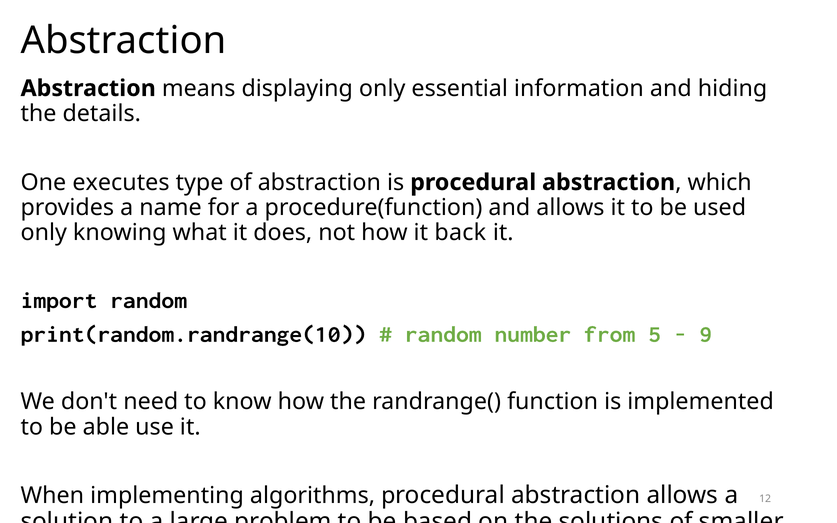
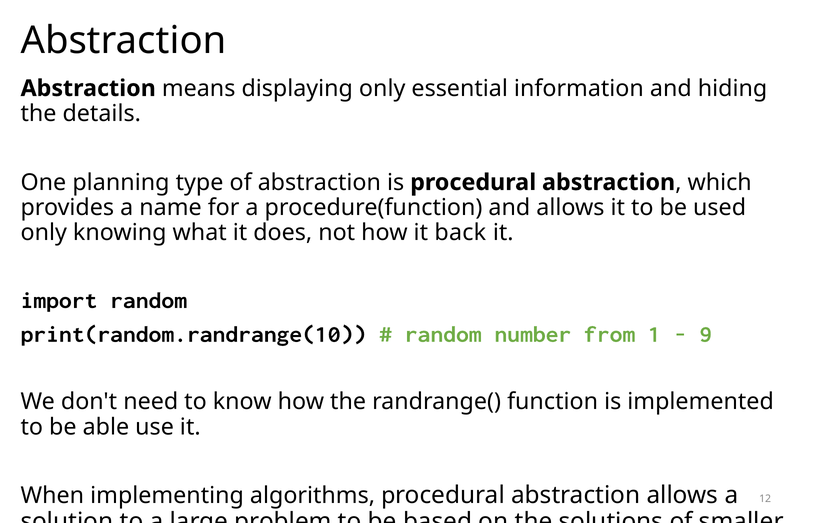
executes: executes -> planning (121, 182)
5: 5 -> 1 (654, 334)
